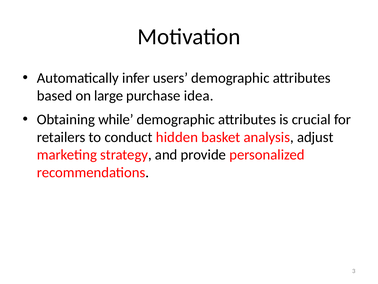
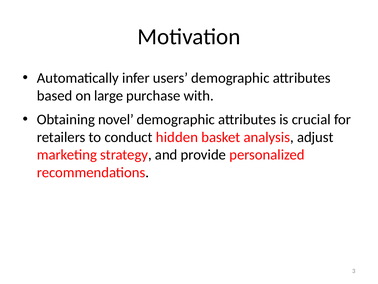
idea: idea -> with (199, 96)
while: while -> novel (116, 119)
